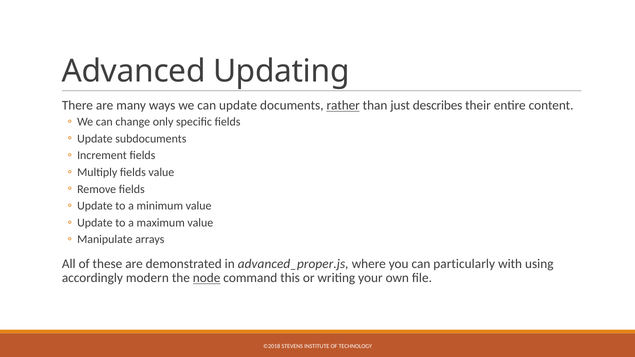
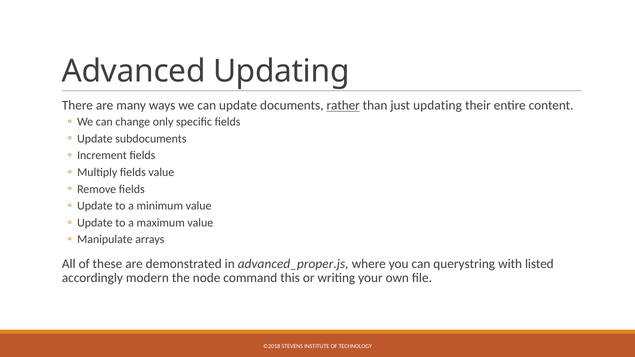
just describes: describes -> updating (438, 106)
particularly: particularly -> querystring (464, 264)
using: using -> listed (539, 264)
node underline: present -> none (207, 278)
